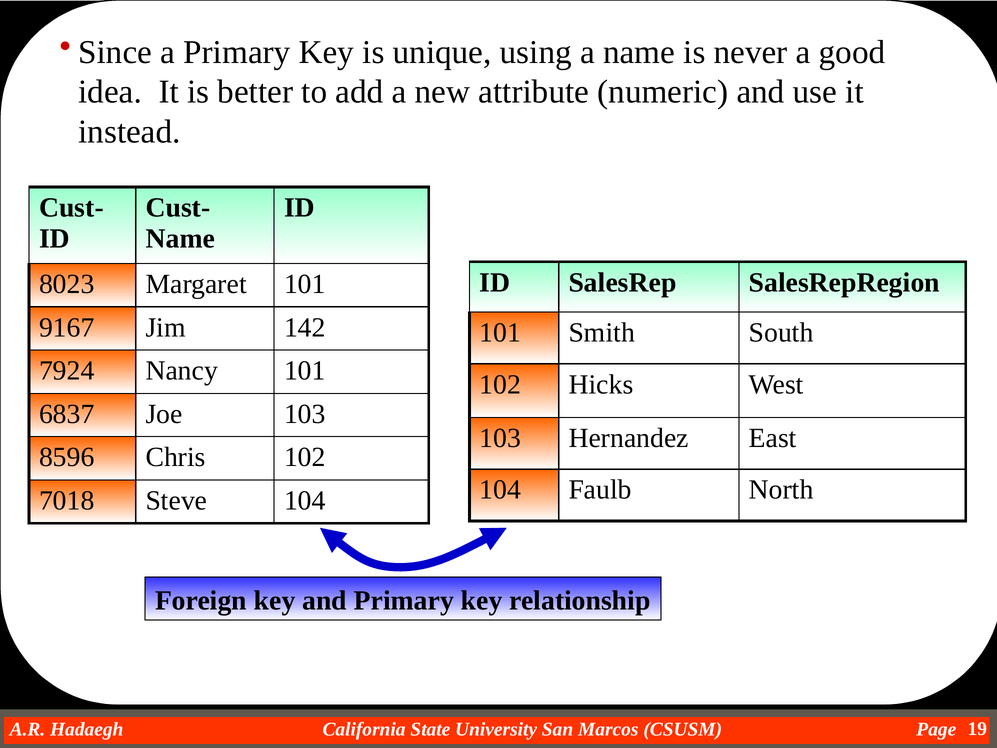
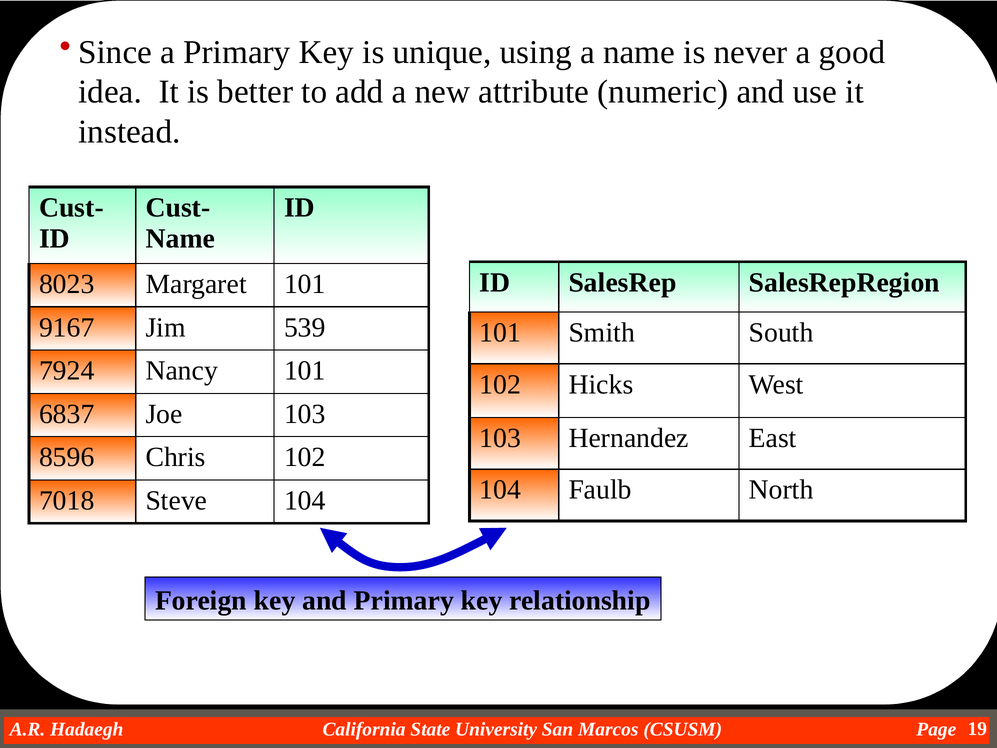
142: 142 -> 539 (305, 327)
